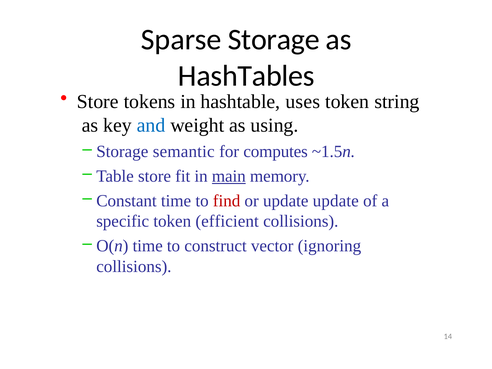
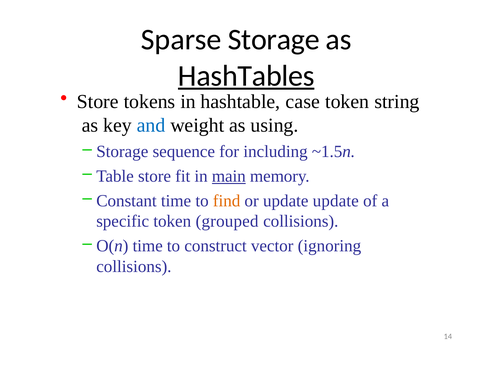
HashTables underline: none -> present (246, 76)
uses: uses -> case (303, 102)
semantic: semantic -> sequence (184, 152)
computes: computes -> including (276, 152)
find colour: red -> orange (227, 201)
efficient: efficient -> grouped (227, 221)
